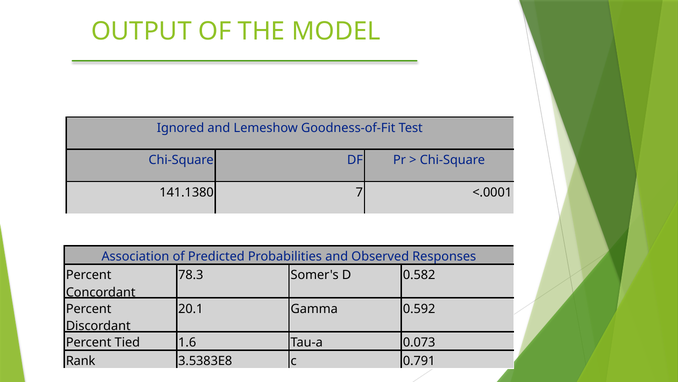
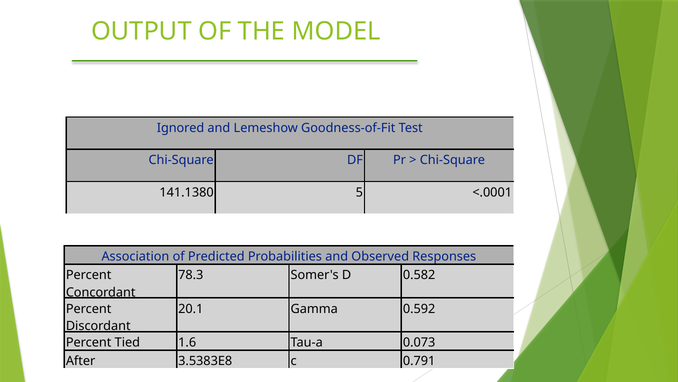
7: 7 -> 5 (359, 192)
Rank: Rank -> After (81, 360)
